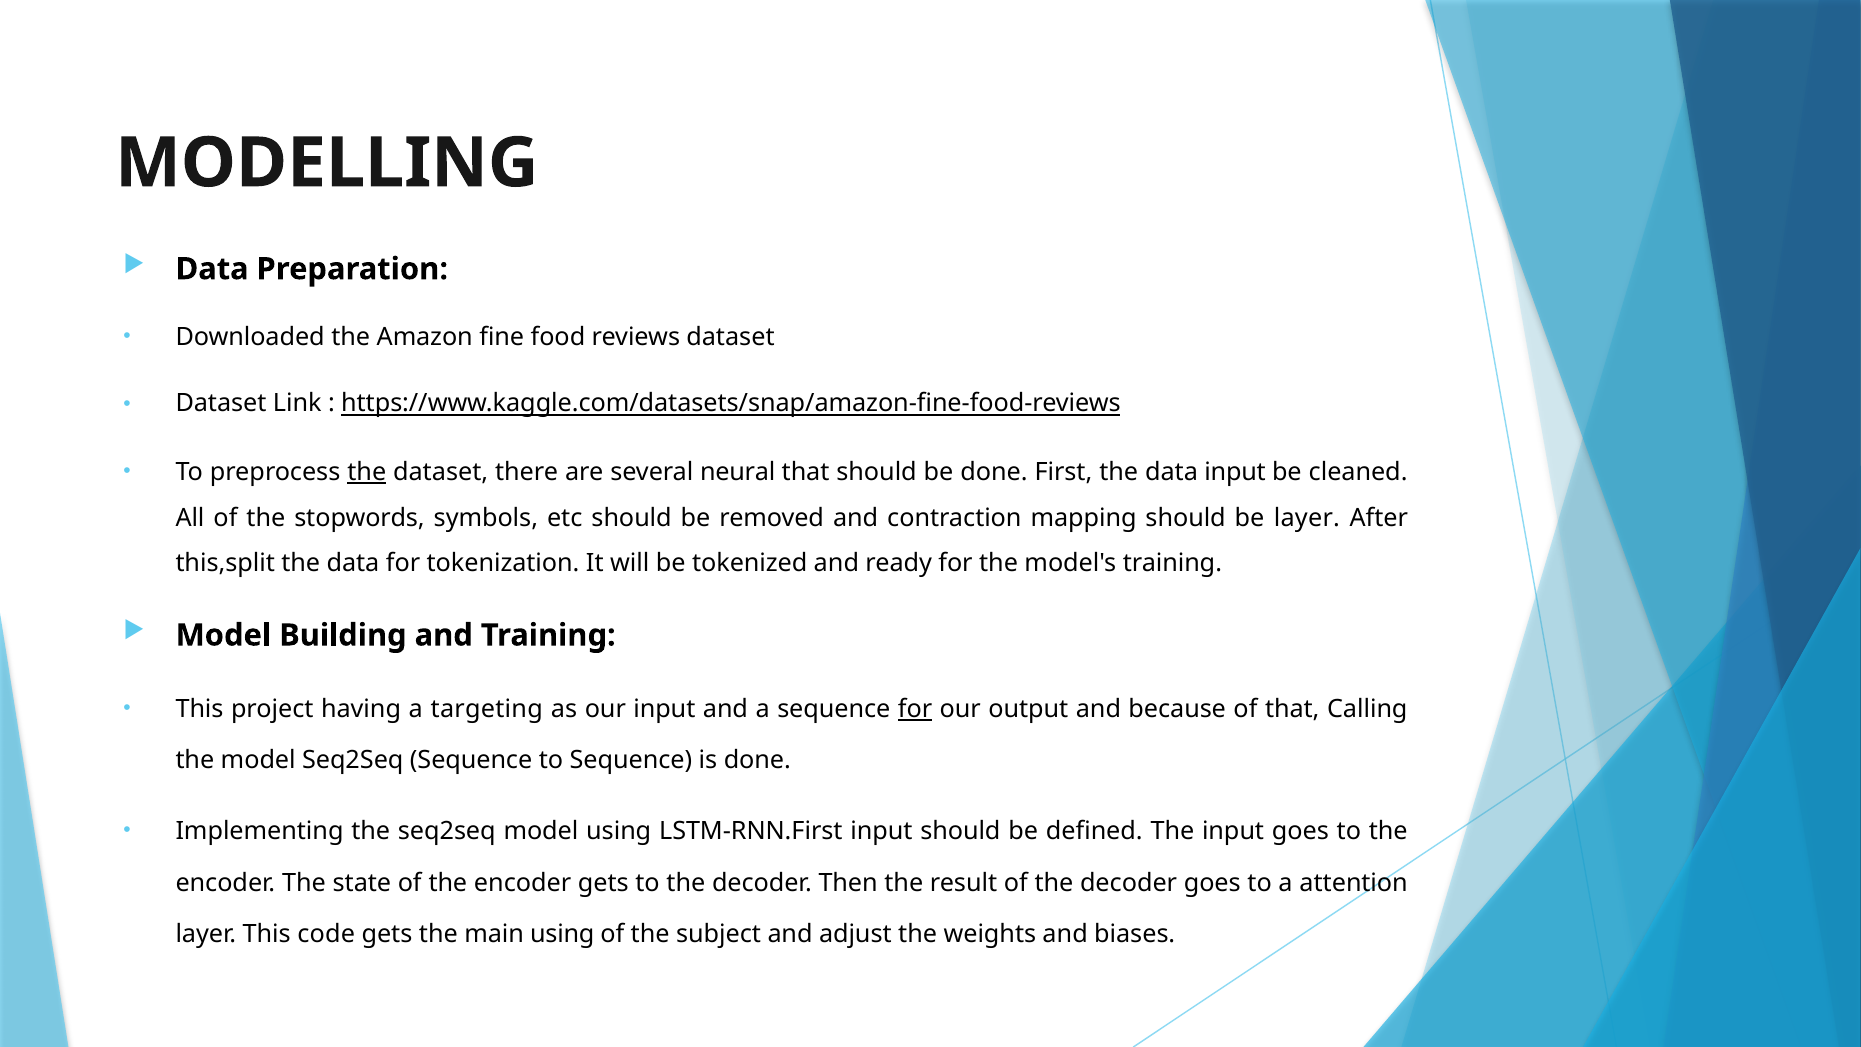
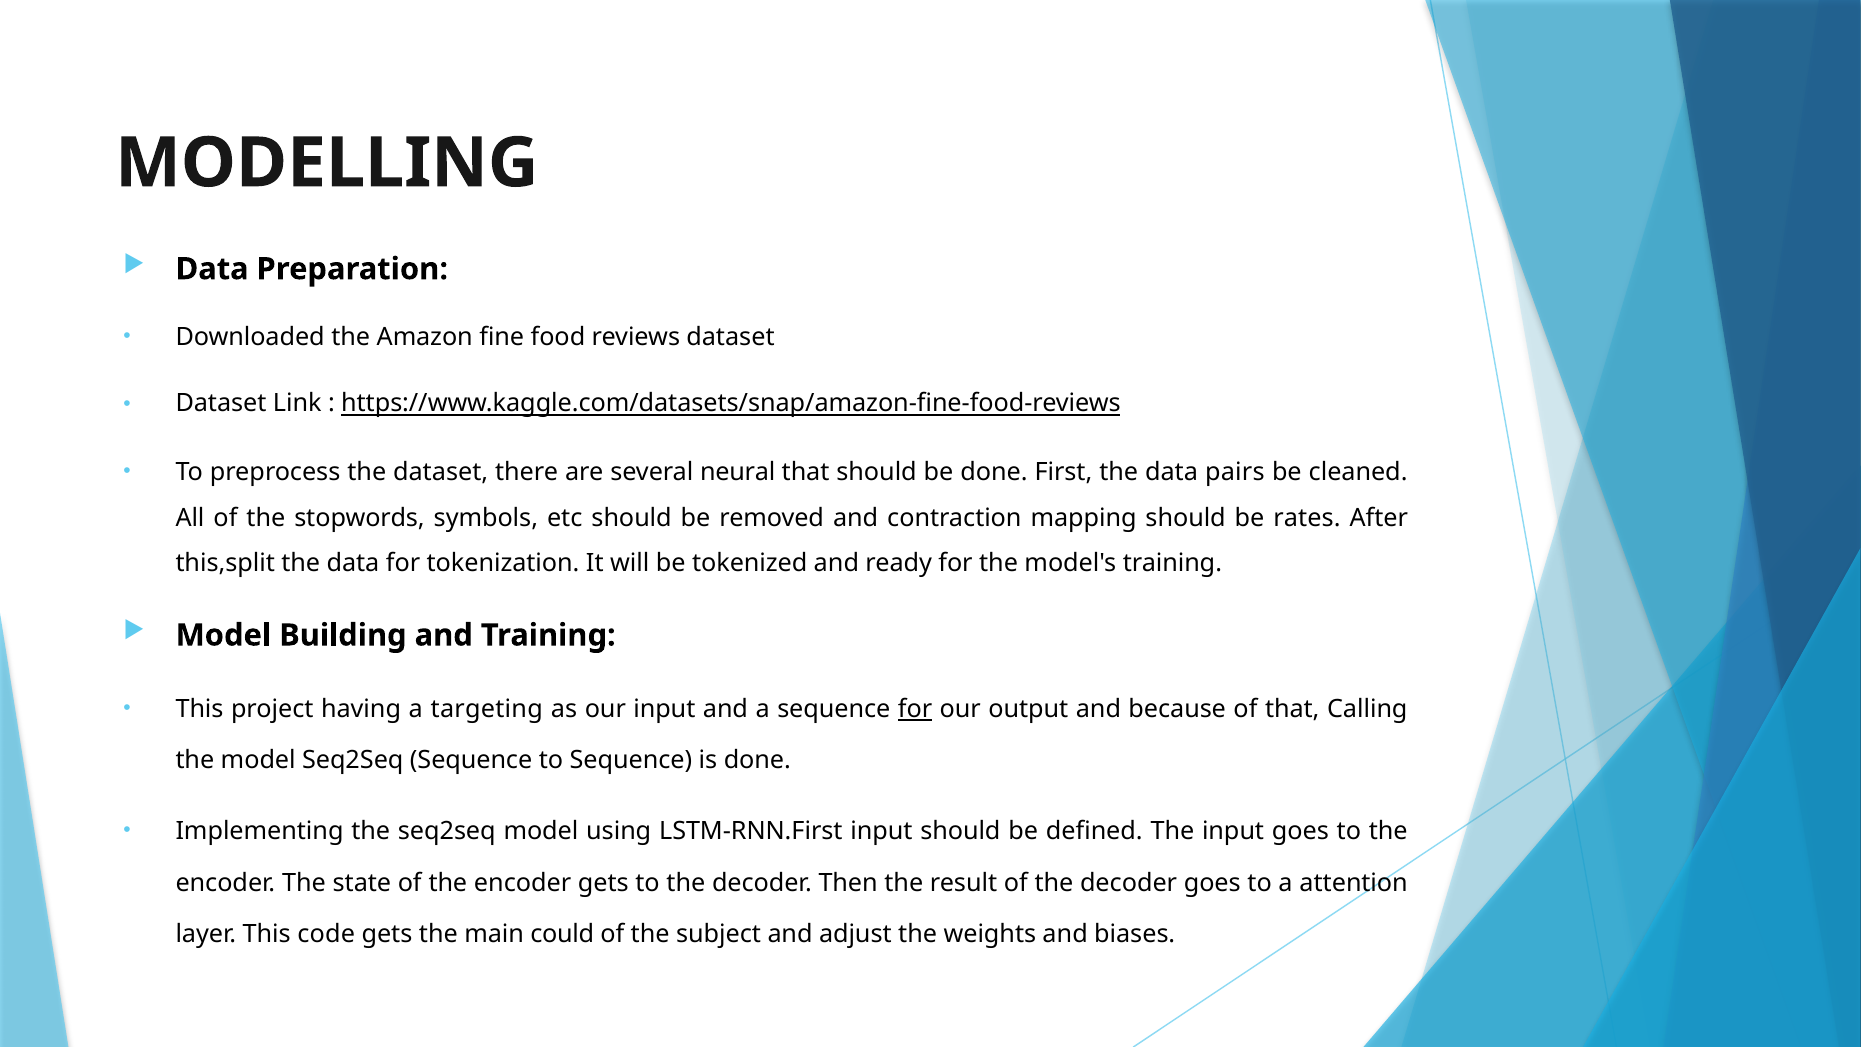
the underline: present -> none (367, 472)
data input: input -> pairs (1235, 472)
be layer: layer -> rates (1307, 518)
main using: using -> could (562, 934)
